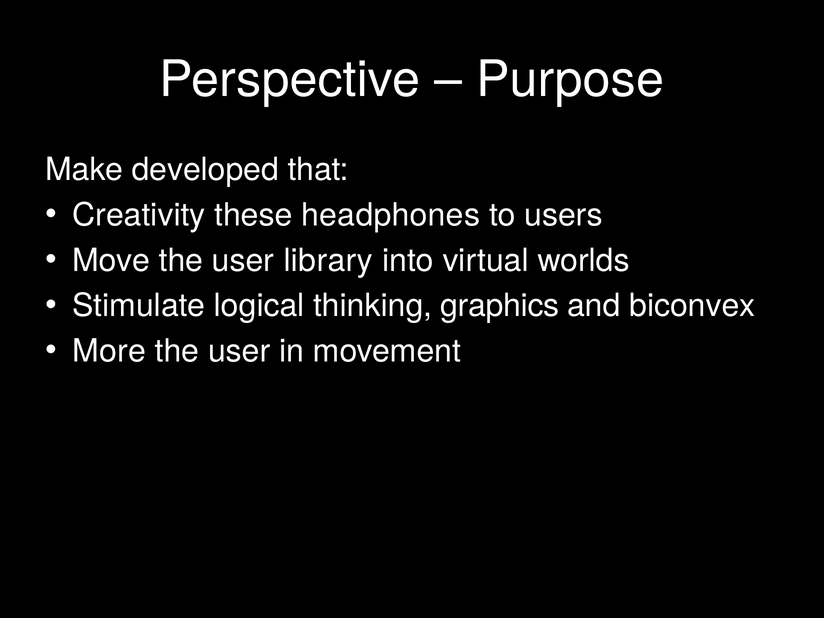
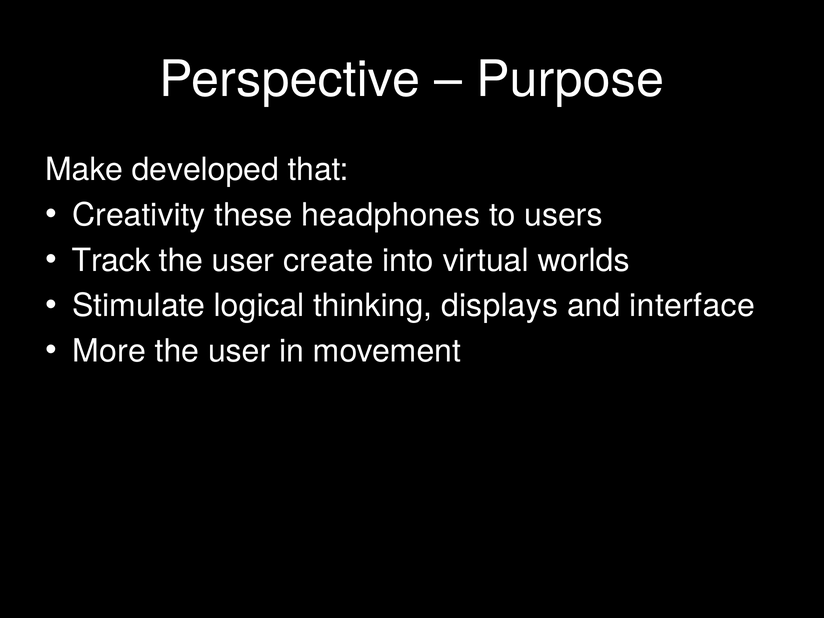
Move: Move -> Track (111, 260)
library: library -> create (328, 260)
graphics: graphics -> displays (500, 306)
biconvex: biconvex -> interface (692, 306)
